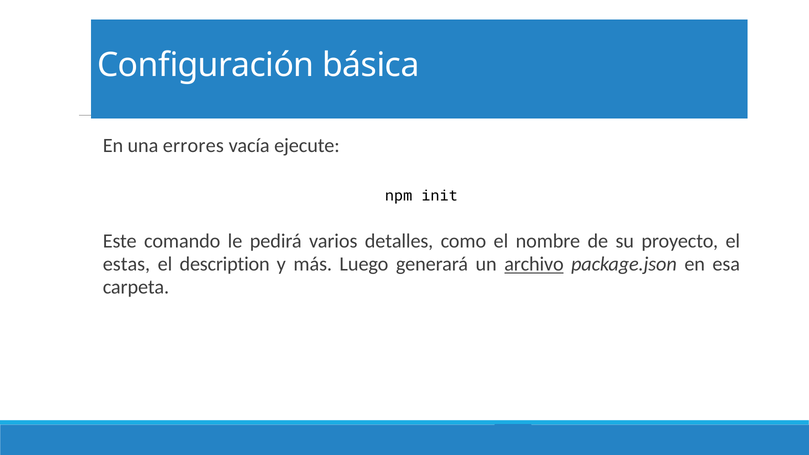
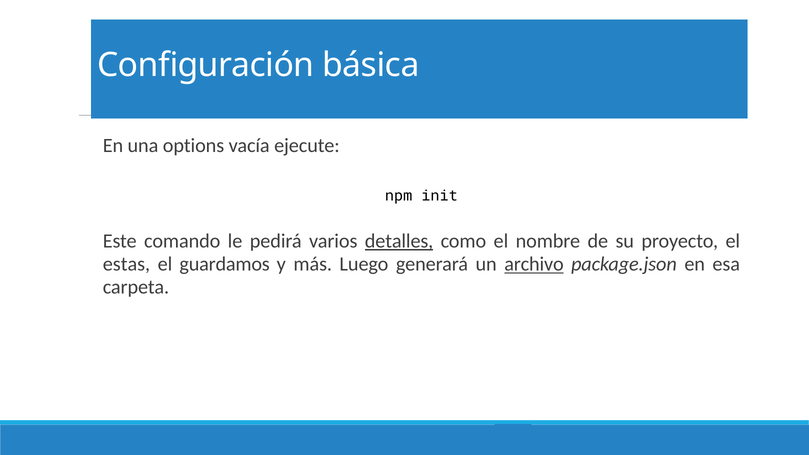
errores: errores -> options (193, 145)
detalles underline: none -> present (399, 241)
description: description -> guardamos (225, 264)
